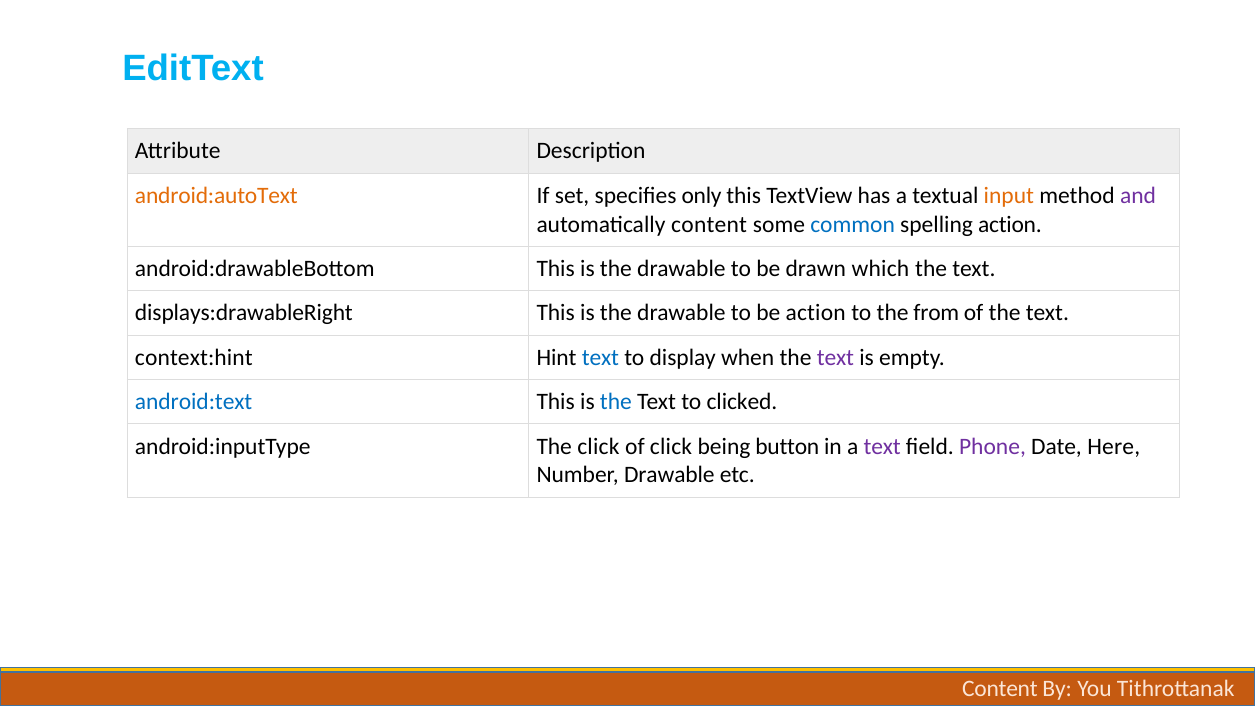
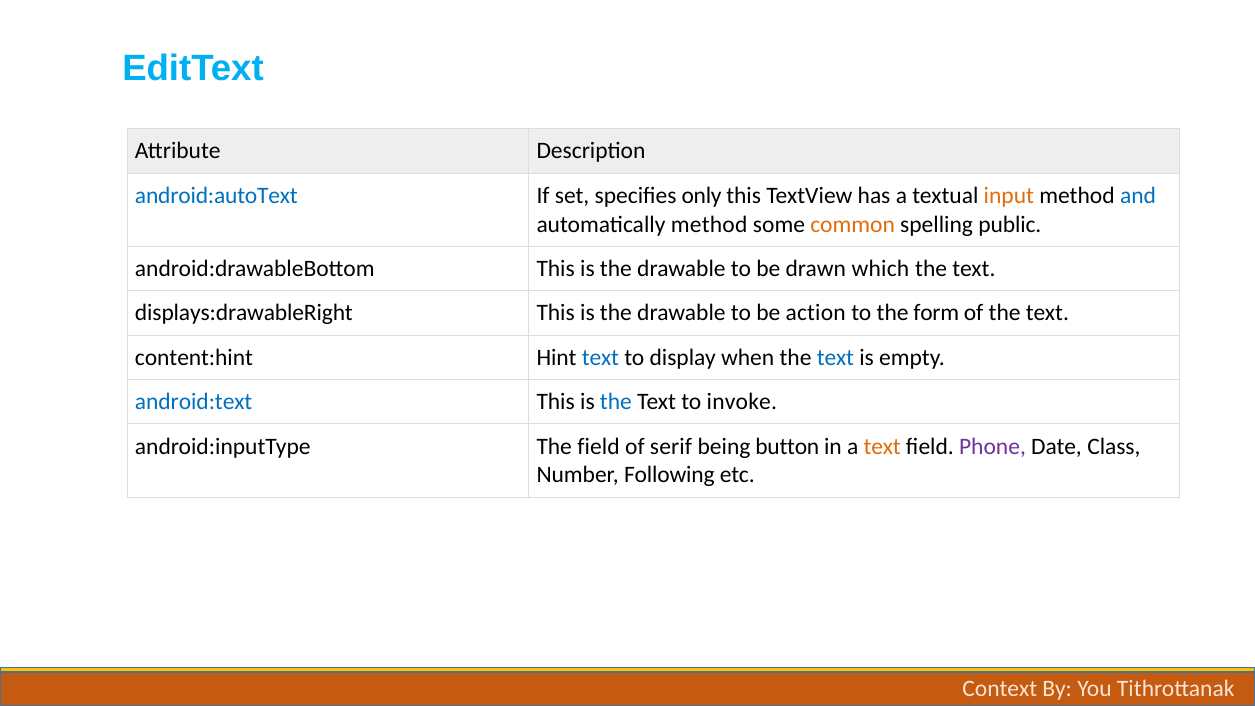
android:autoText colour: orange -> blue (216, 196)
and colour: purple -> blue (1138, 196)
automatically content: content -> method (709, 224)
common colour: blue -> orange (853, 224)
spelling action: action -> public (1010, 224)
from: from -> form (936, 313)
context:hint: context:hint -> content:hint (194, 358)
text colour: purple -> blue (835, 358)
clicked: clicked -> invoke (742, 402)
The click: click -> field (599, 446)
of click: click -> serif (671, 446)
text colour: purple -> orange (882, 446)
Here: Here -> Class (1114, 446)
Number Drawable: Drawable -> Following (669, 475)
Content: Content -> Context (1000, 688)
